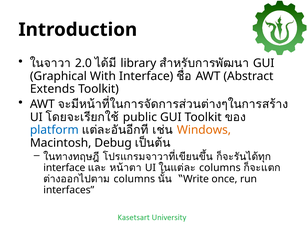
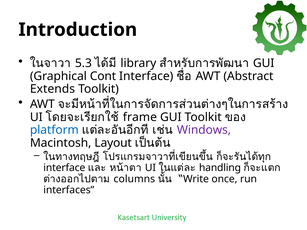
2.0: 2.0 -> 5.3 (83, 63)
With: With -> Cont (103, 76)
public: public -> frame (140, 117)
Windows colour: orange -> purple (204, 130)
Debug: Debug -> Layout (113, 143)
columns: columns -> handling (220, 168)
